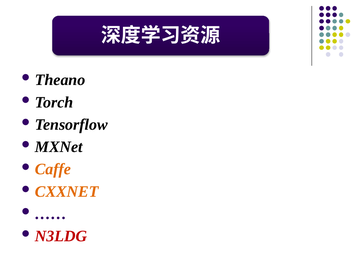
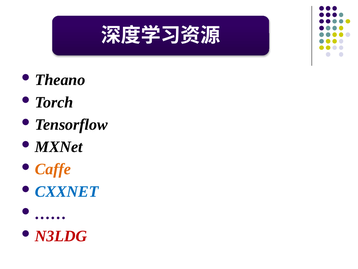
CXXNET colour: orange -> blue (67, 191)
